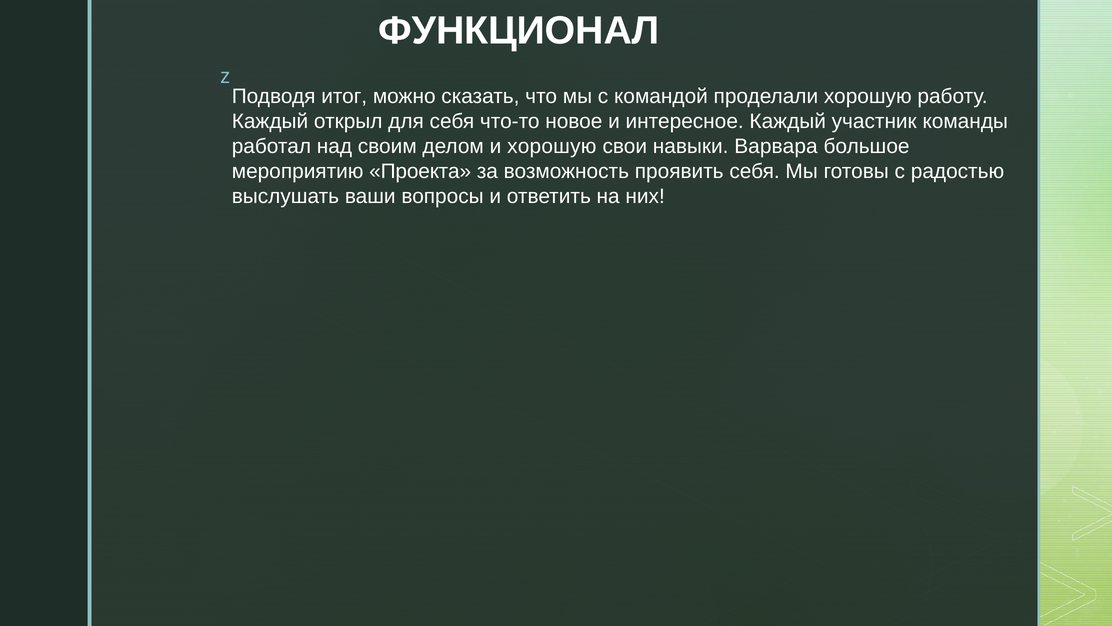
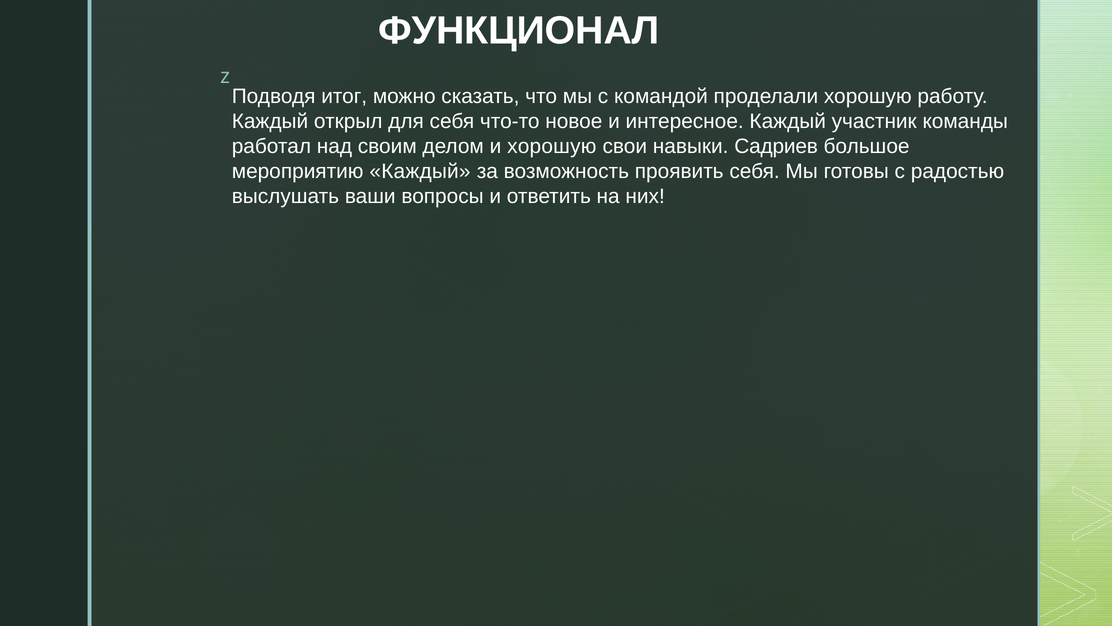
Варвара: Варвара -> Садриев (776, 146)
мероприятию Проекта: Проекта -> Каждый (420, 171)
